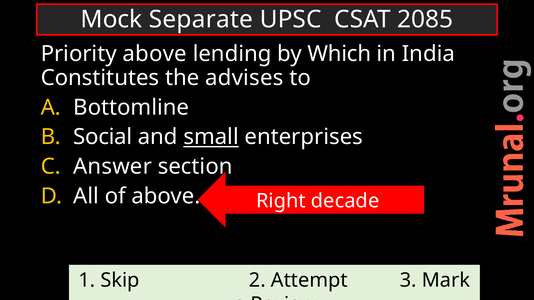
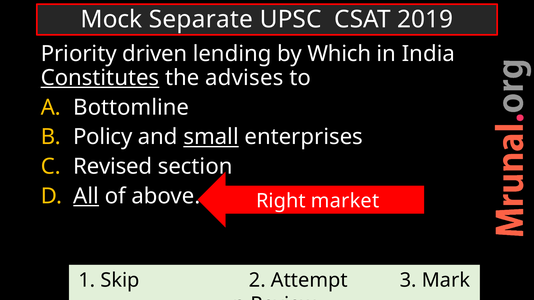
2085: 2085 -> 2019 (425, 19)
Priority above: above -> driven (155, 54)
Constitutes underline: none -> present (100, 78)
Social: Social -> Policy (103, 137)
Answer: Answer -> Revised (113, 167)
All underline: none -> present (86, 196)
decade: decade -> market (345, 201)
